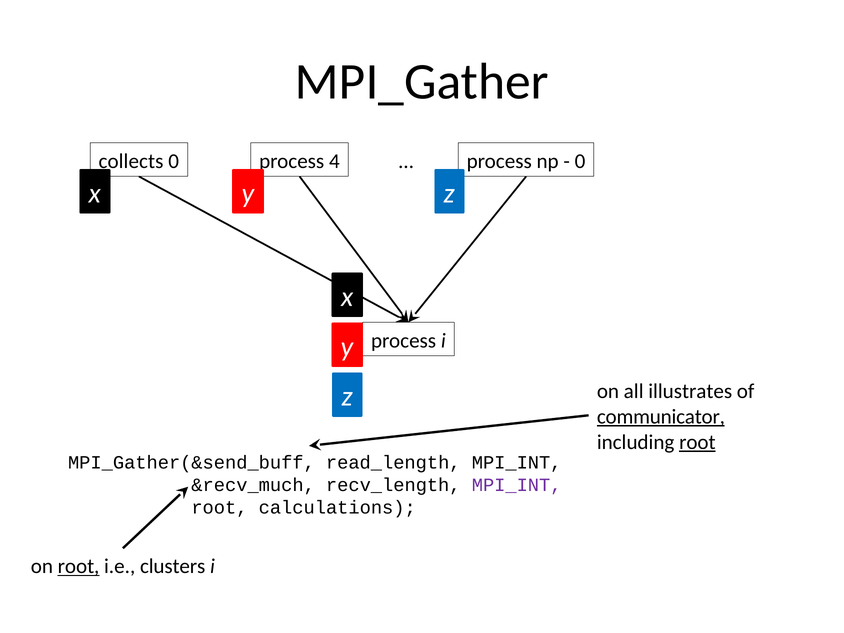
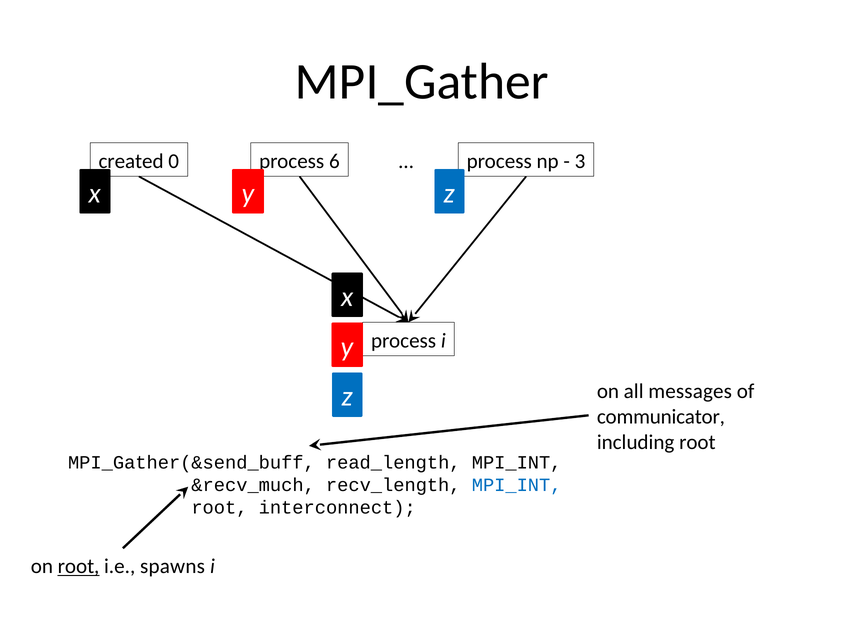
collects: collects -> created (131, 161)
4: 4 -> 6 (334, 161)
0: 0 -> 3 (580, 161)
illustrates: illustrates -> messages (690, 391)
communicator underline: present -> none (661, 417)
root underline: present -> none (697, 442)
MPI_INT colour: purple -> blue (517, 485)
calculations: calculations -> interconnect (337, 508)
clusters: clusters -> spawns (172, 567)
